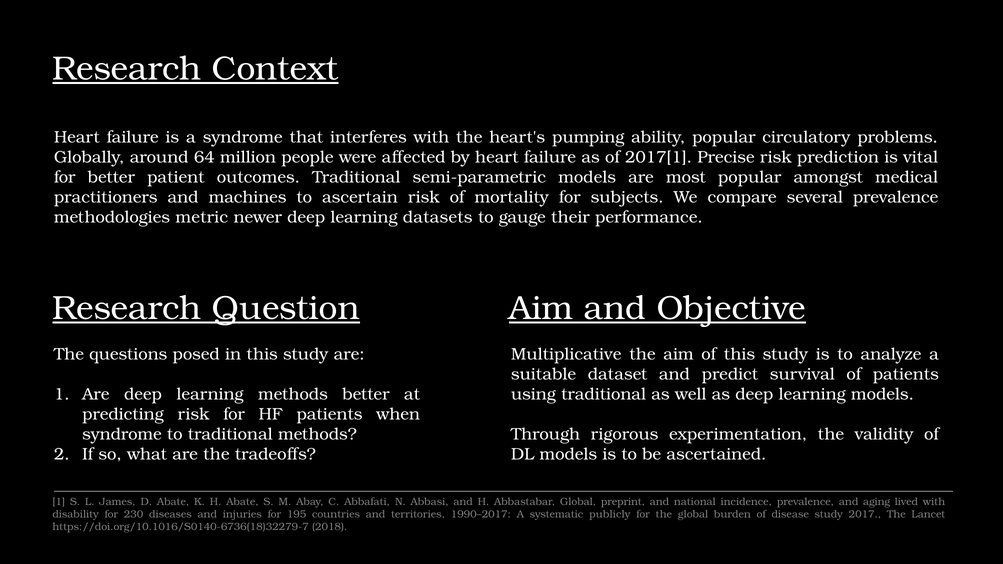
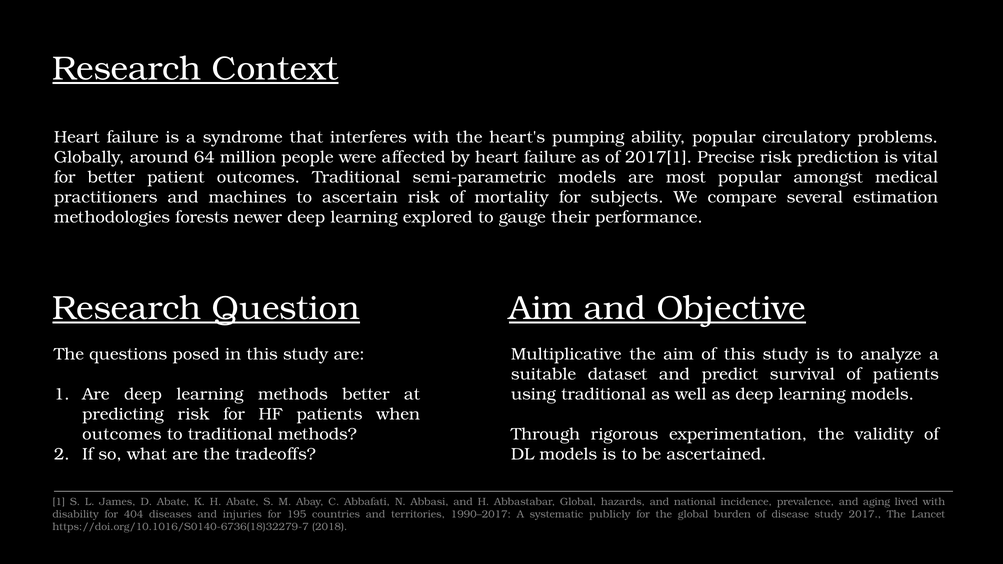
several prevalence: prevalence -> estimation (896, 197)
metric: metric -> forests (202, 217)
datasets: datasets -> explored (438, 217)
syndrome: syndrome -> outcomes (122, 434)
preprint: preprint -> hazards (623, 502)
230: 230 -> 404 (134, 515)
